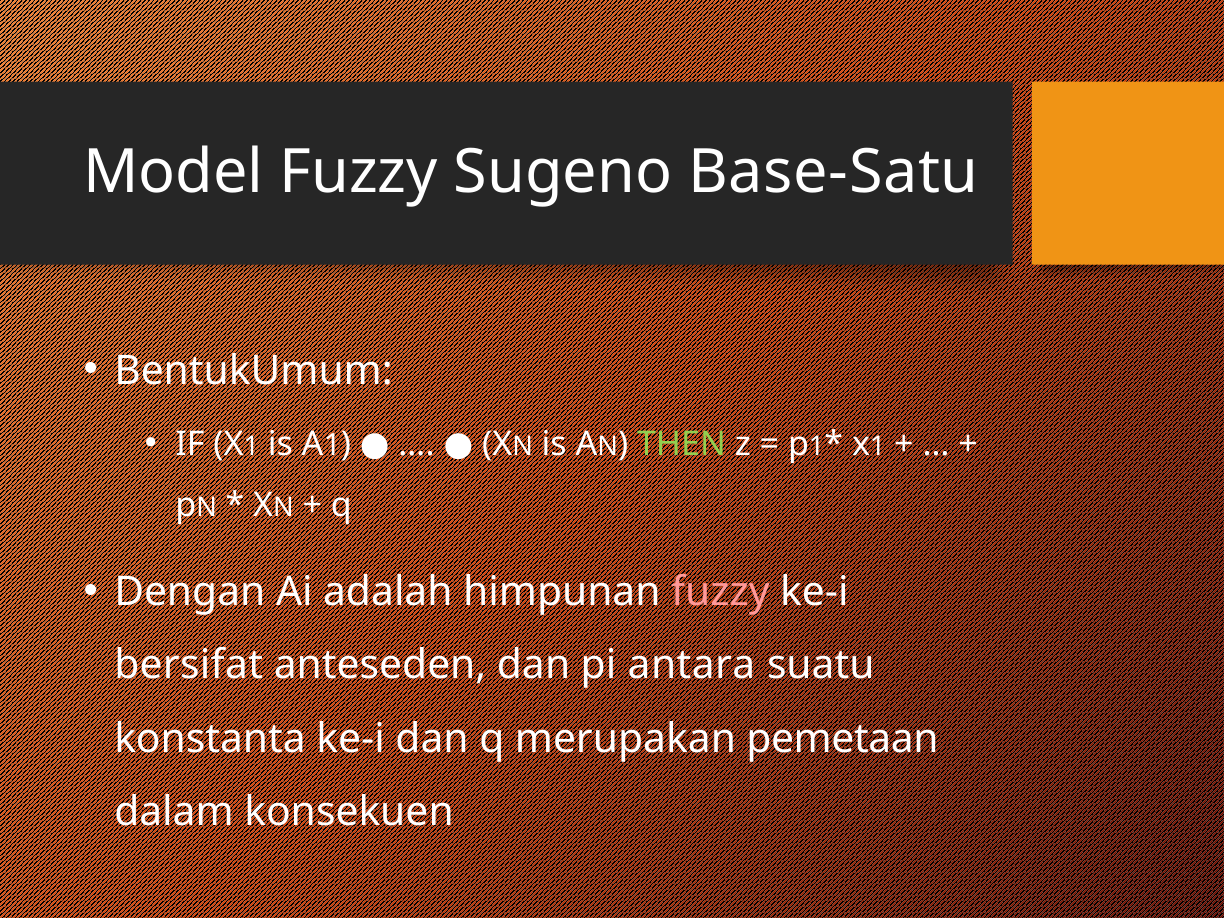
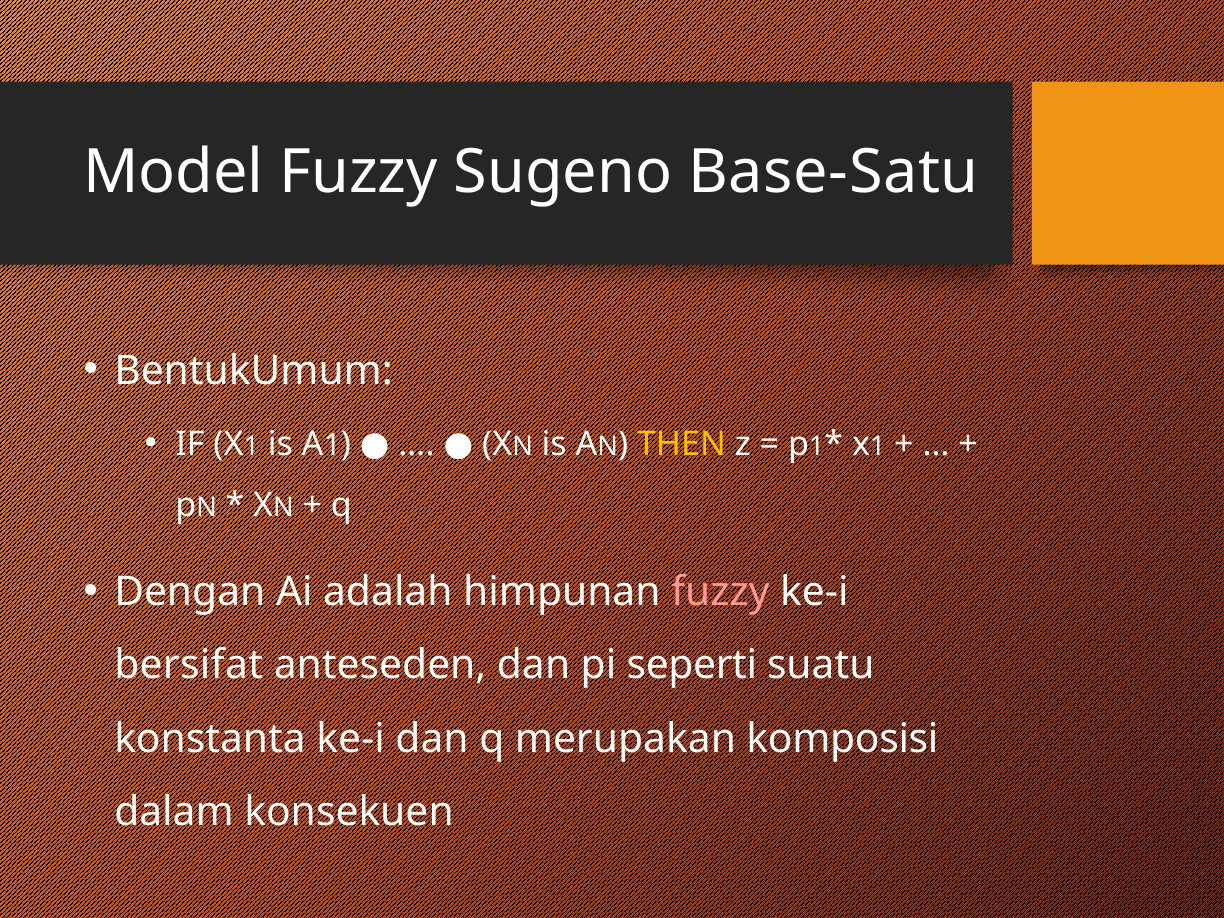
THEN colour: light green -> yellow (681, 444)
antara: antara -> seperti (692, 666)
pemetaan: pemetaan -> komposisi (842, 739)
